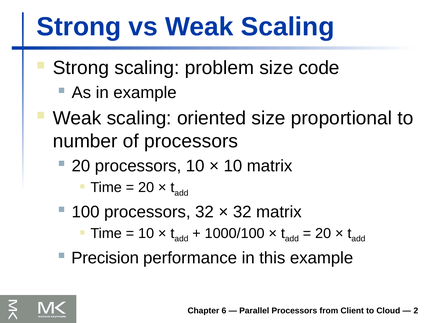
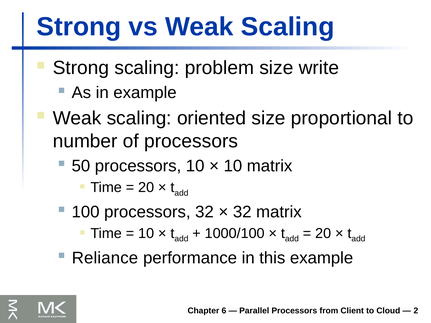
code: code -> write (319, 68)
20: 20 -> 50 (81, 166)
Precision: Precision -> Reliance (105, 258)
